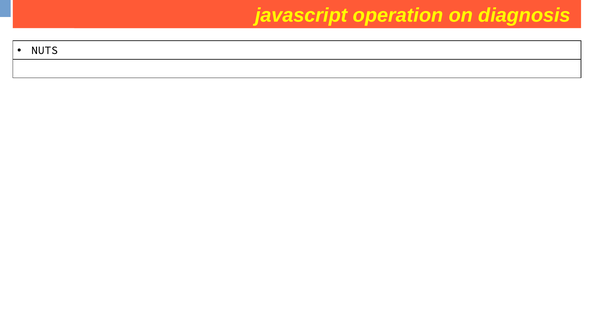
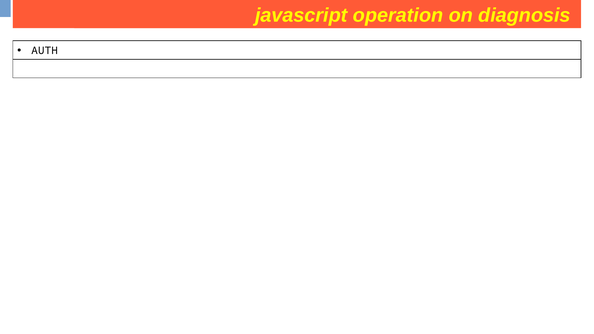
NUTS: NUTS -> AUTH (45, 50)
